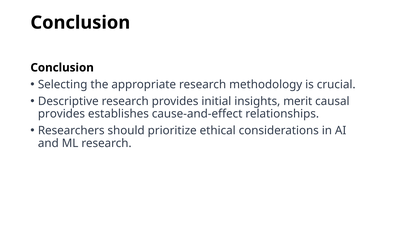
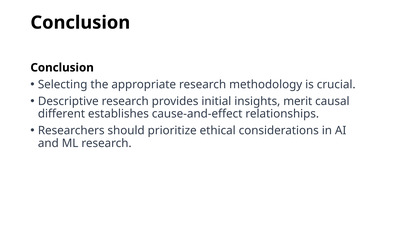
provides: provides -> different (61, 113)
